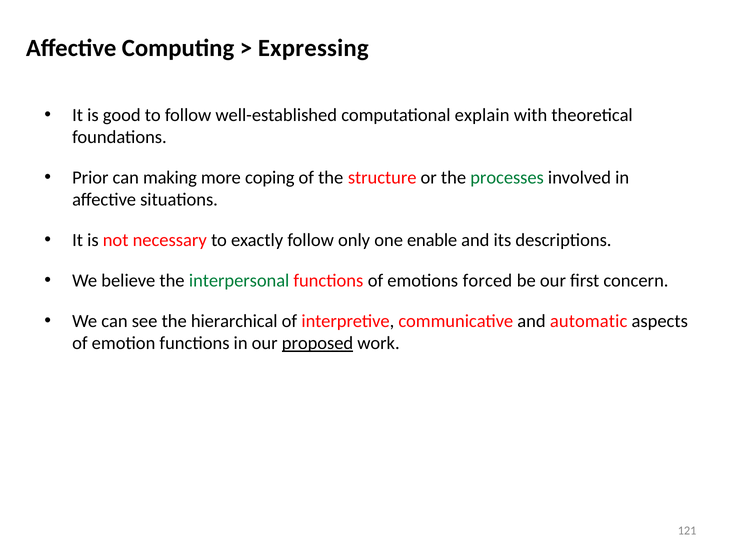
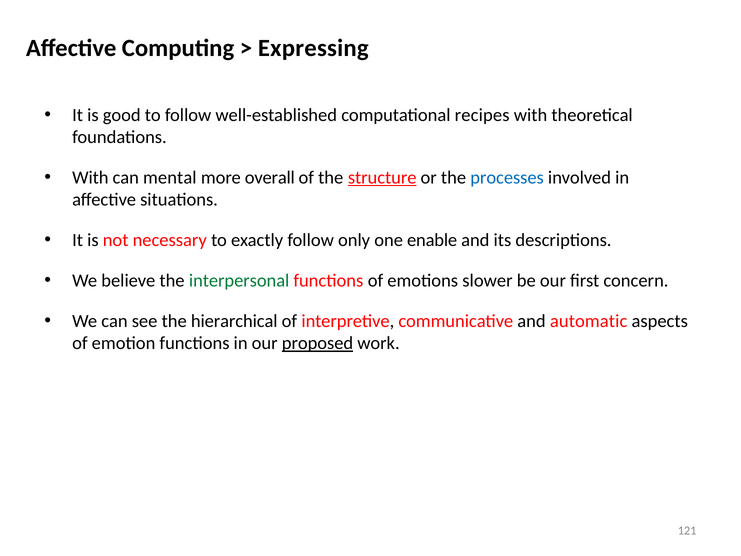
explain: explain -> recipes (482, 115)
Prior: Prior -> With (90, 178)
making: making -> mental (170, 178)
coping: coping -> overall (270, 178)
structure underline: none -> present (382, 178)
processes colour: green -> blue (507, 178)
forced: forced -> slower (487, 281)
